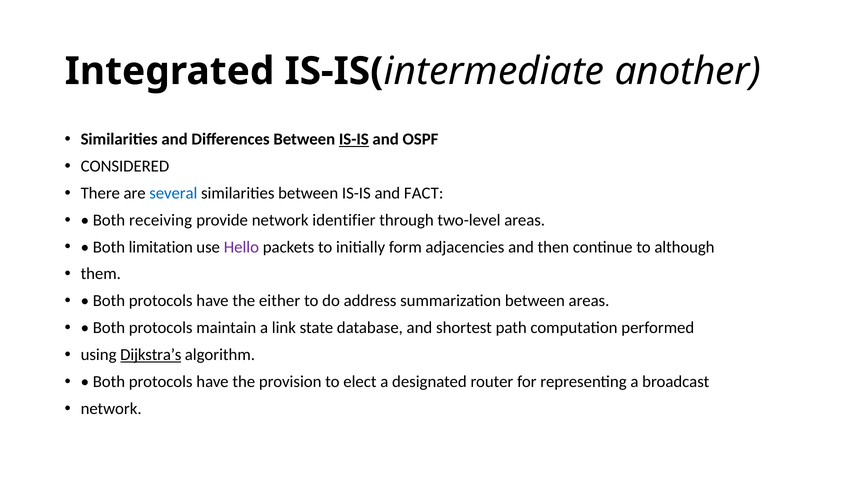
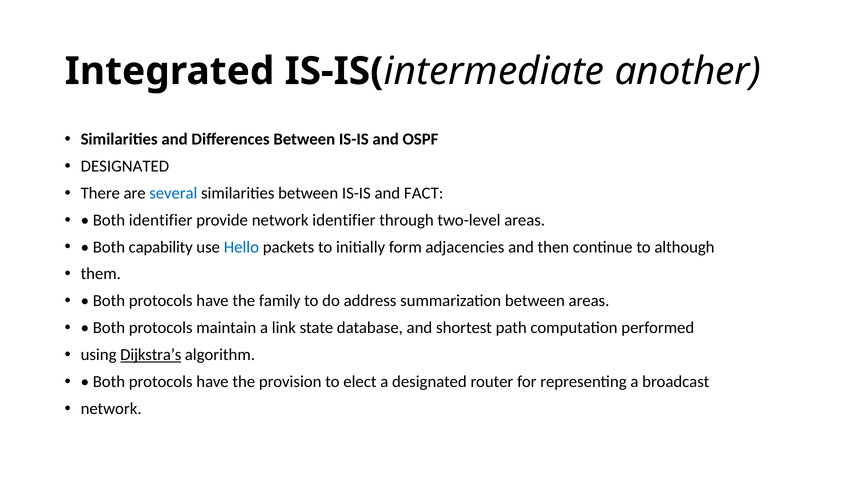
IS-IS underline: present -> none (354, 139)
CONSIDERED: CONSIDERED -> DESIGNATED (125, 166)
Both receiving: receiving -> identifier (161, 220)
limitation: limitation -> capability (161, 247)
Hello colour: purple -> blue (241, 247)
either: either -> family (280, 301)
